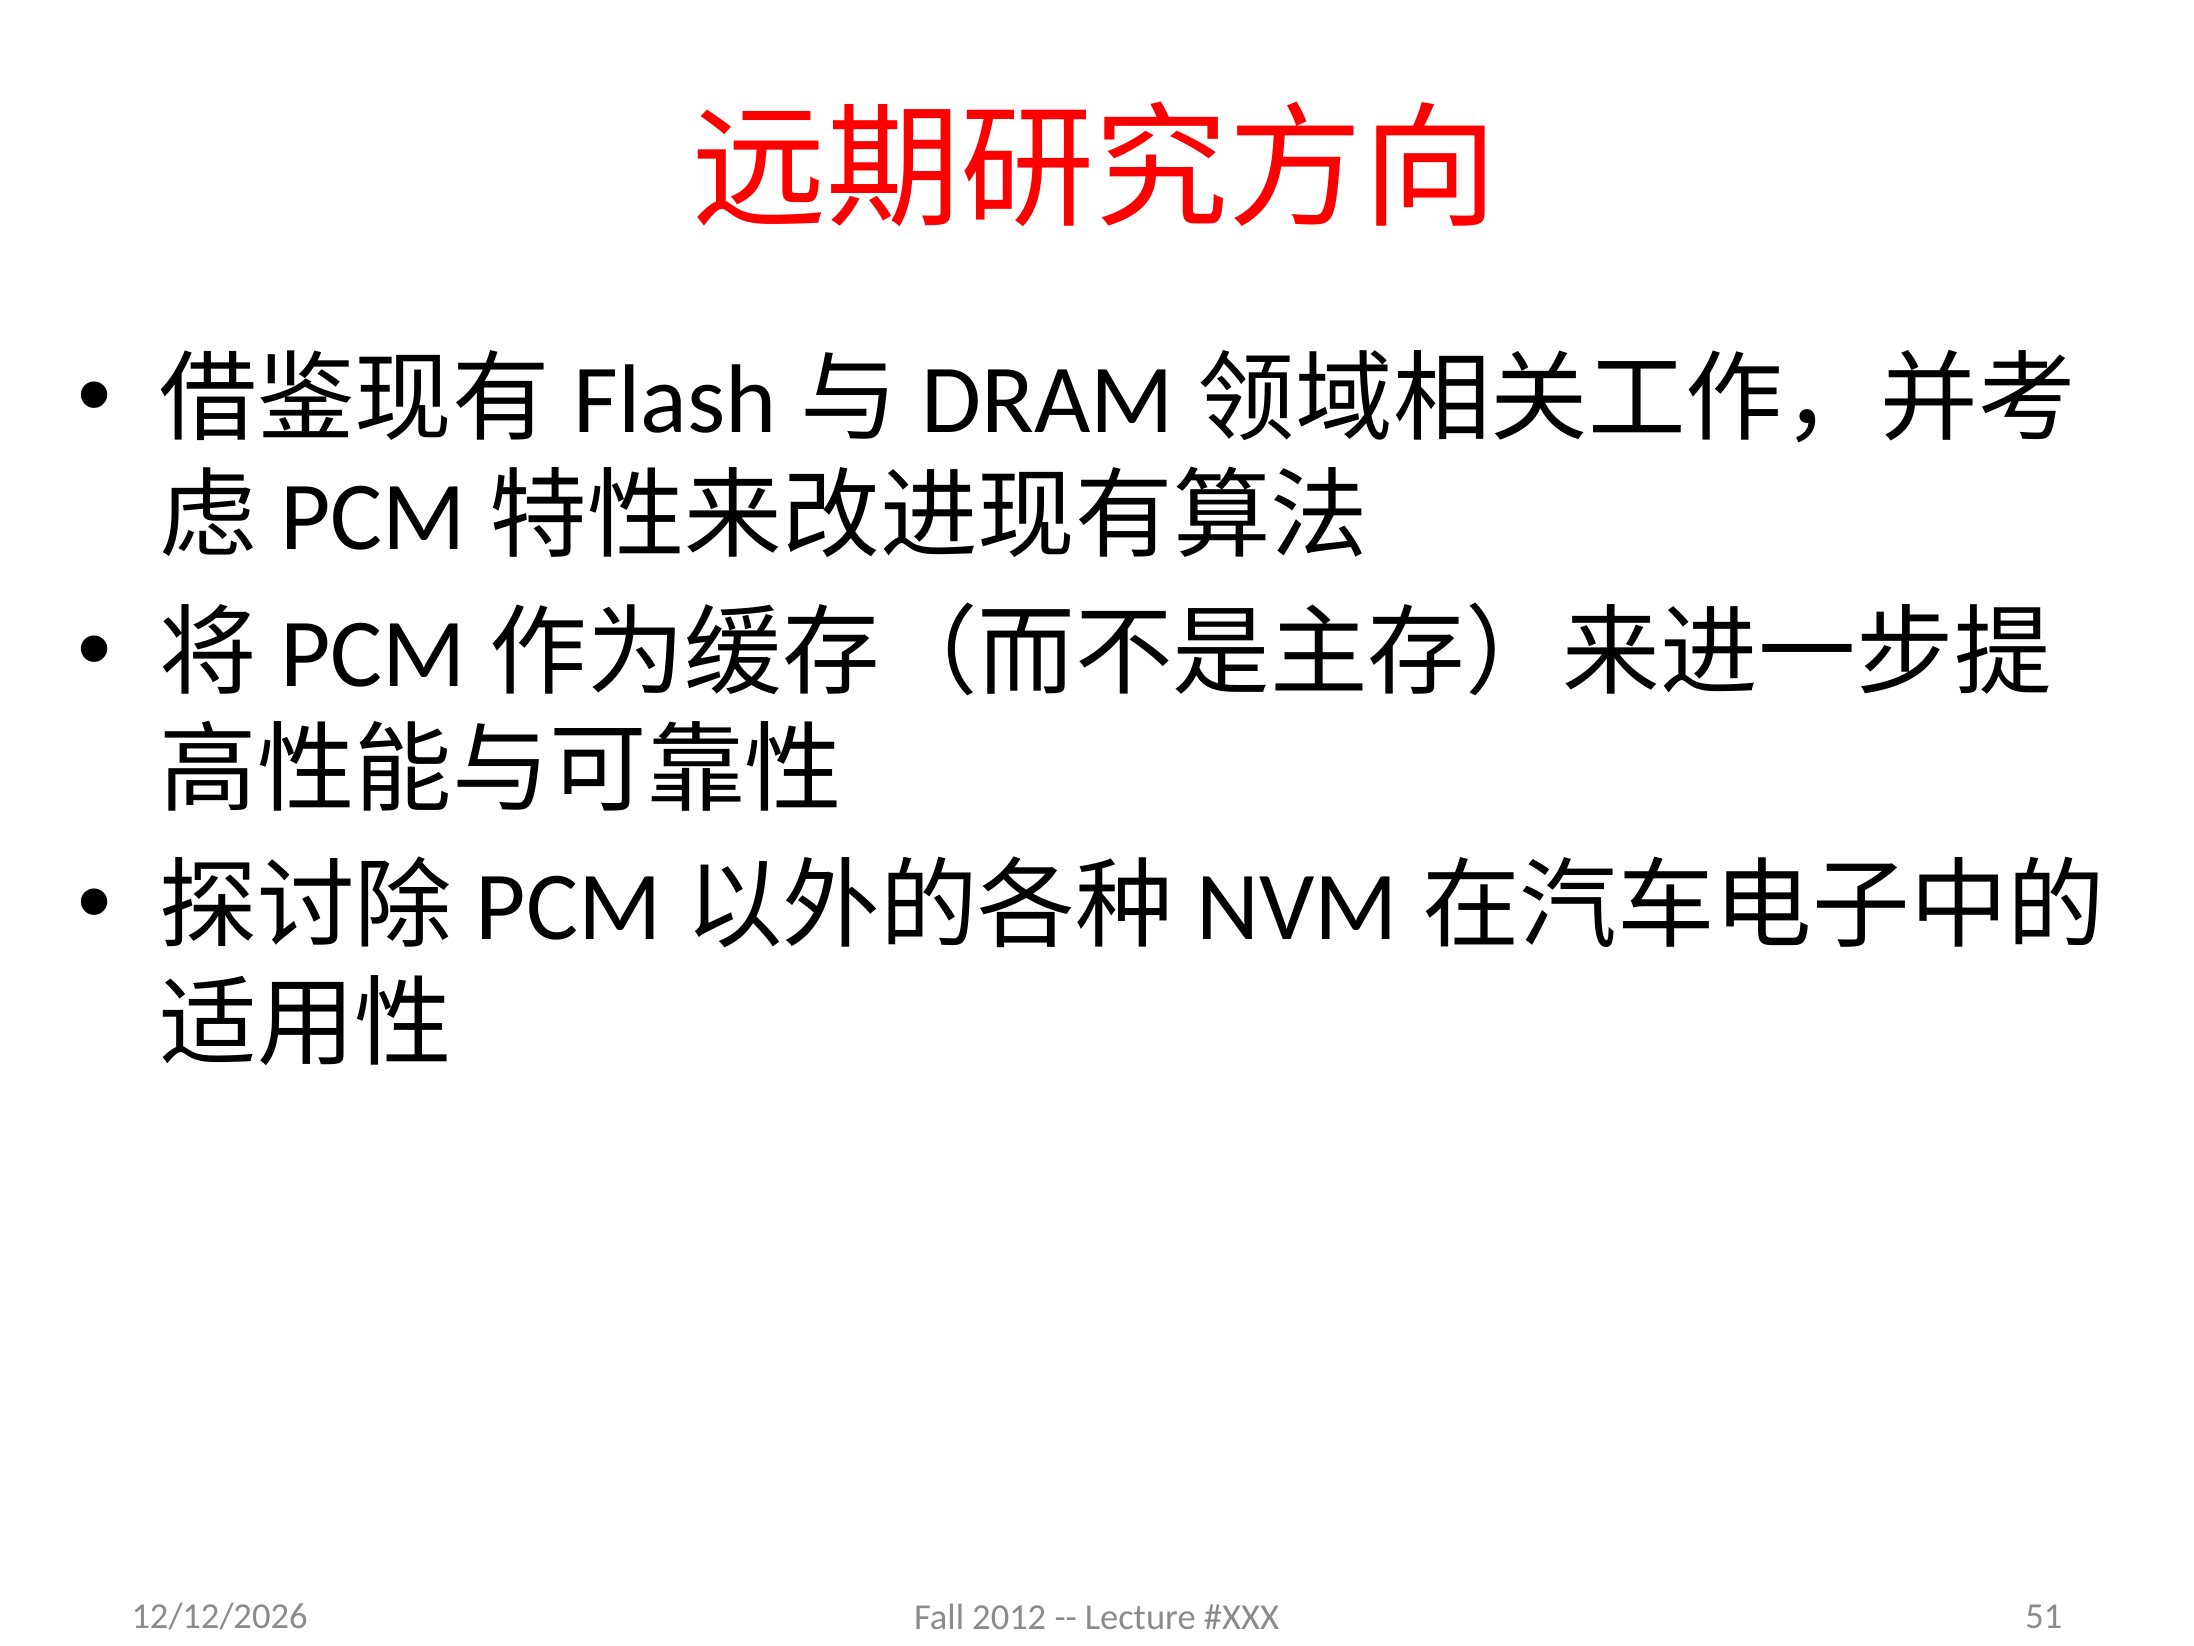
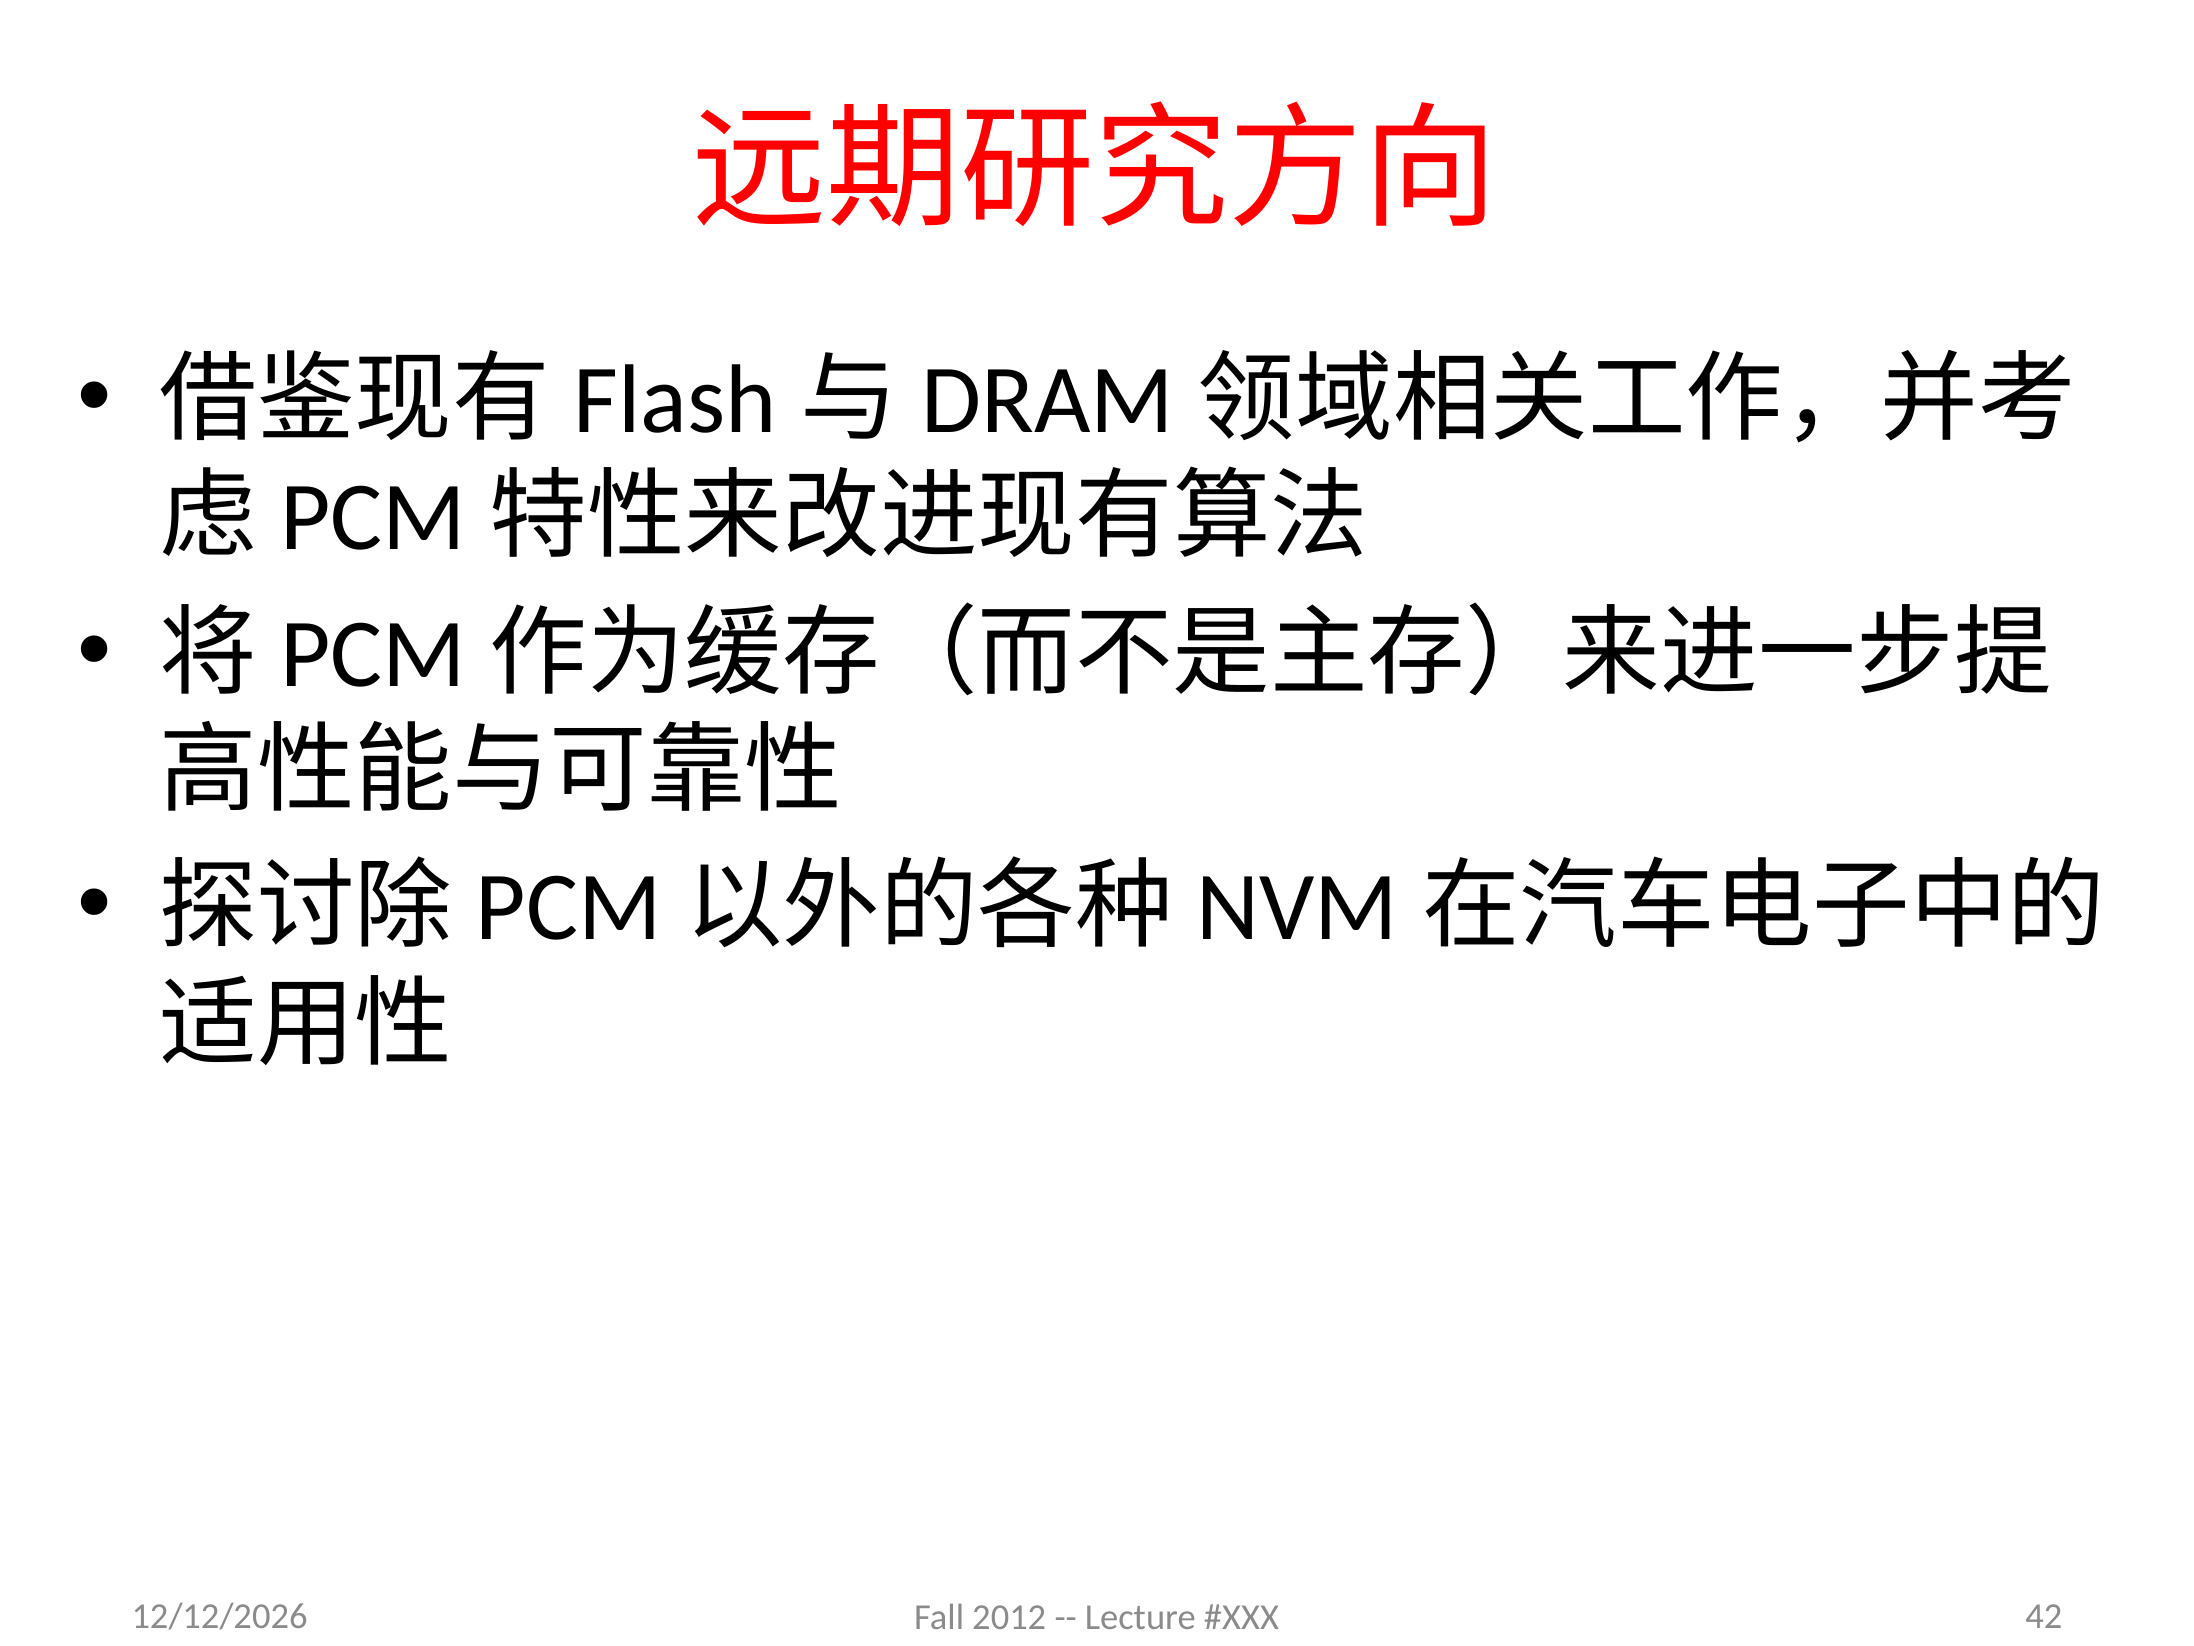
51: 51 -> 42 (2044, 1616)
